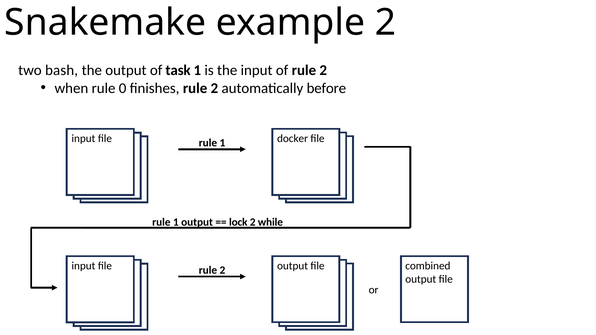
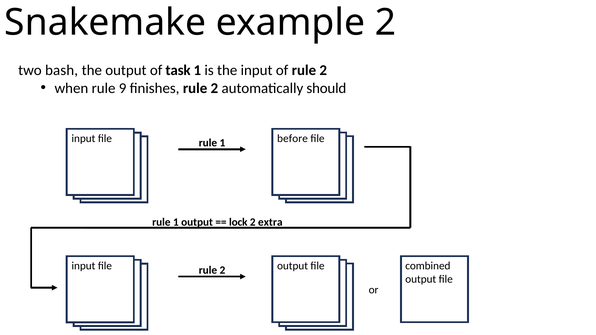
0: 0 -> 9 (123, 88)
before: before -> should (326, 88)
docker: docker -> before (292, 139)
while: while -> extra (270, 222)
